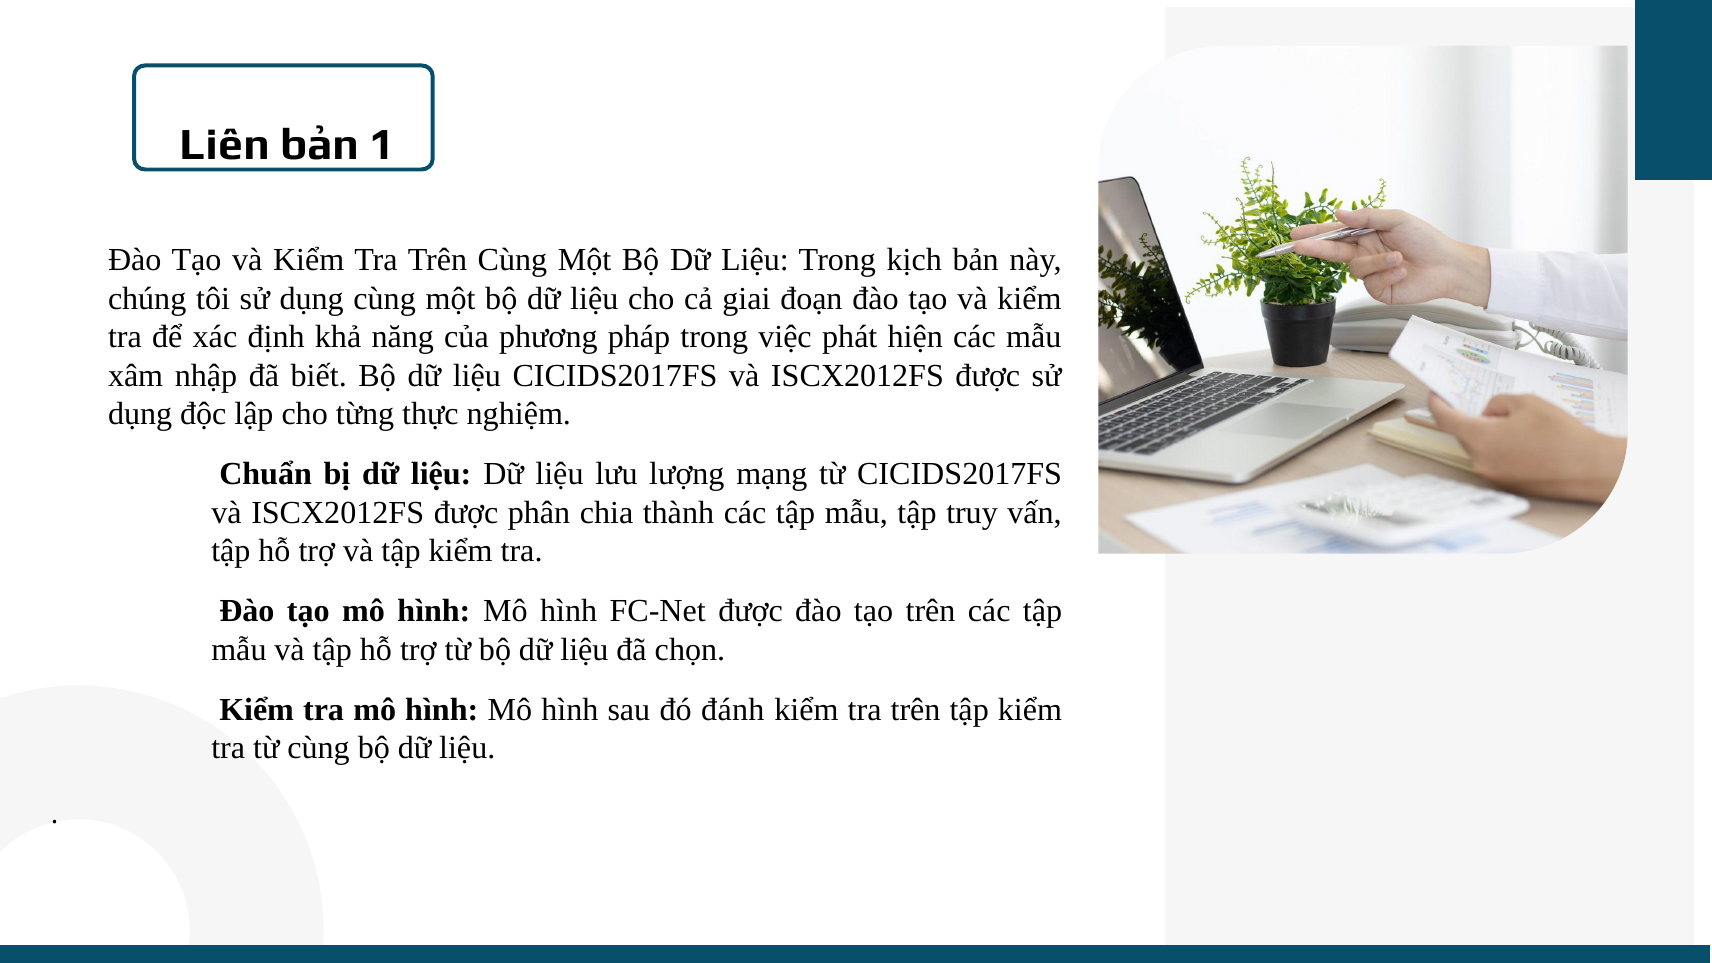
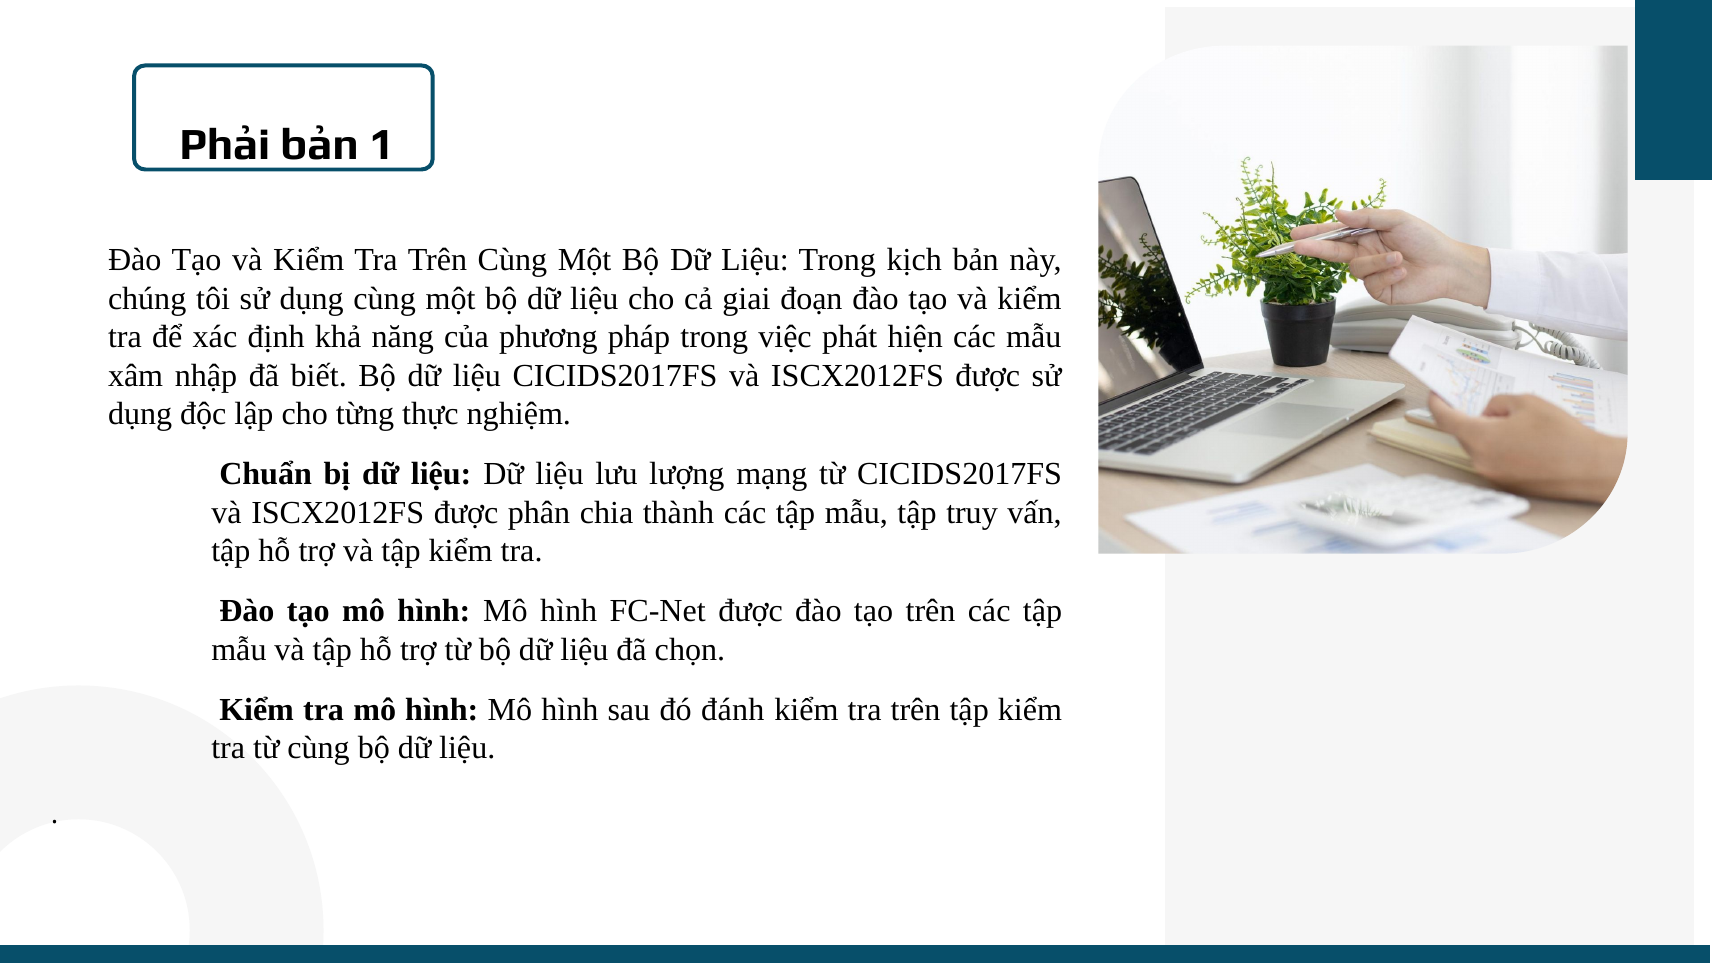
Liên: Liên -> Phải (225, 145)
